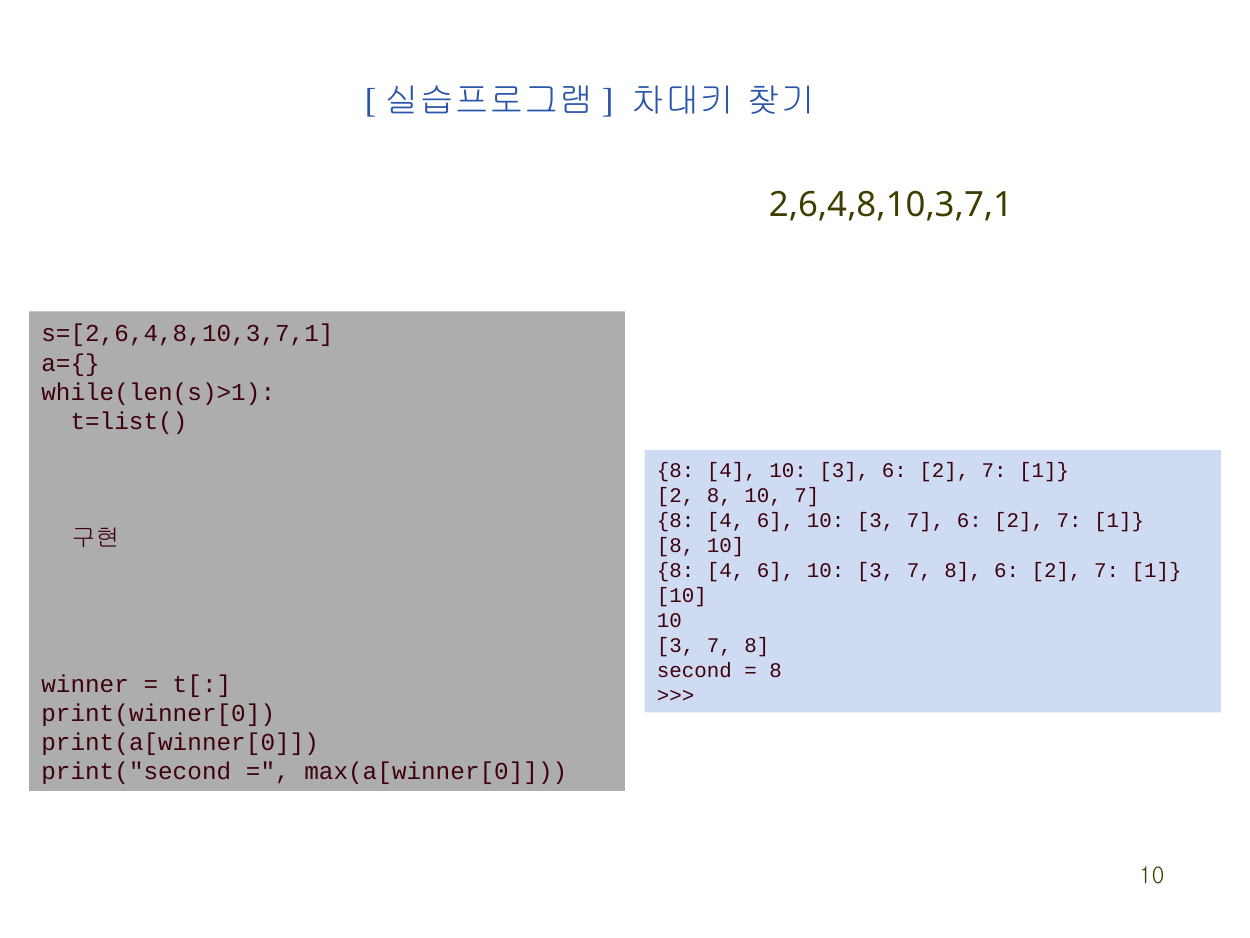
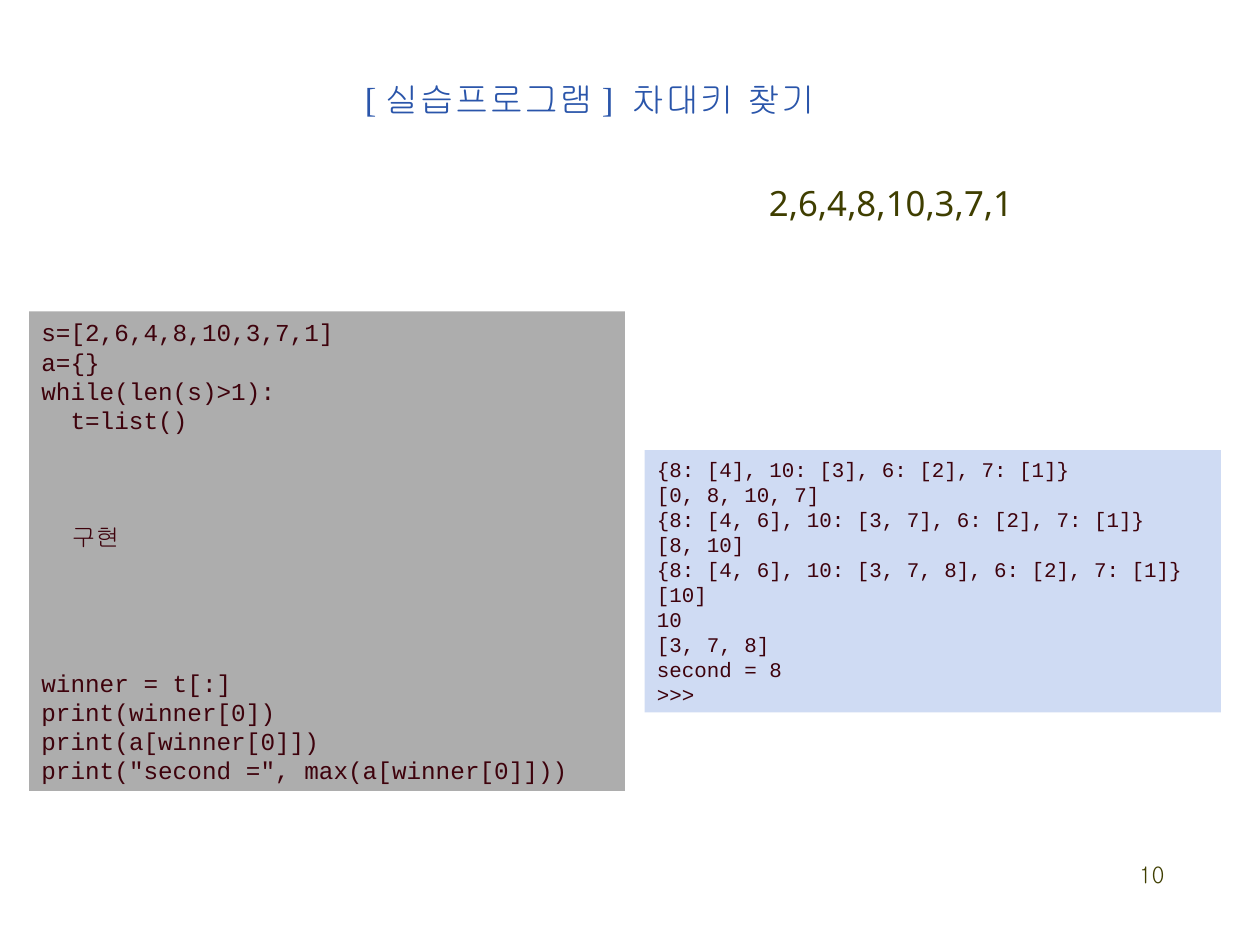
2: 2 -> 0 (676, 495)
